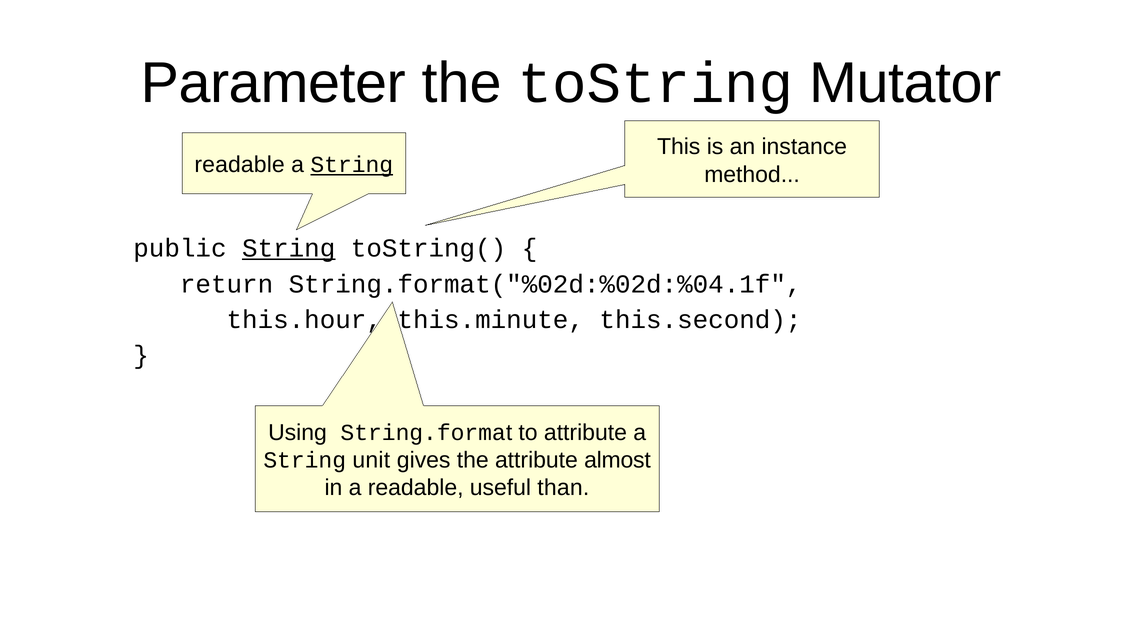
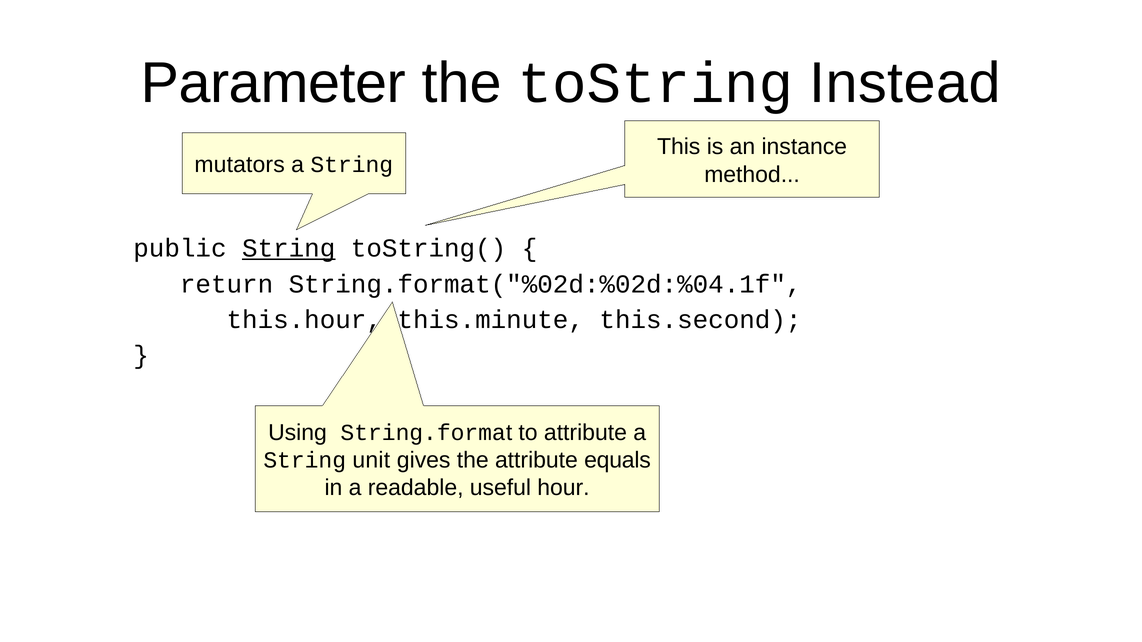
Mutator: Mutator -> Instead (905, 83)
readable: readable -> mutators (240, 165)
String underline: present -> none (352, 165)
almost: almost -> equals (617, 461)
than: than -> hour (563, 488)
